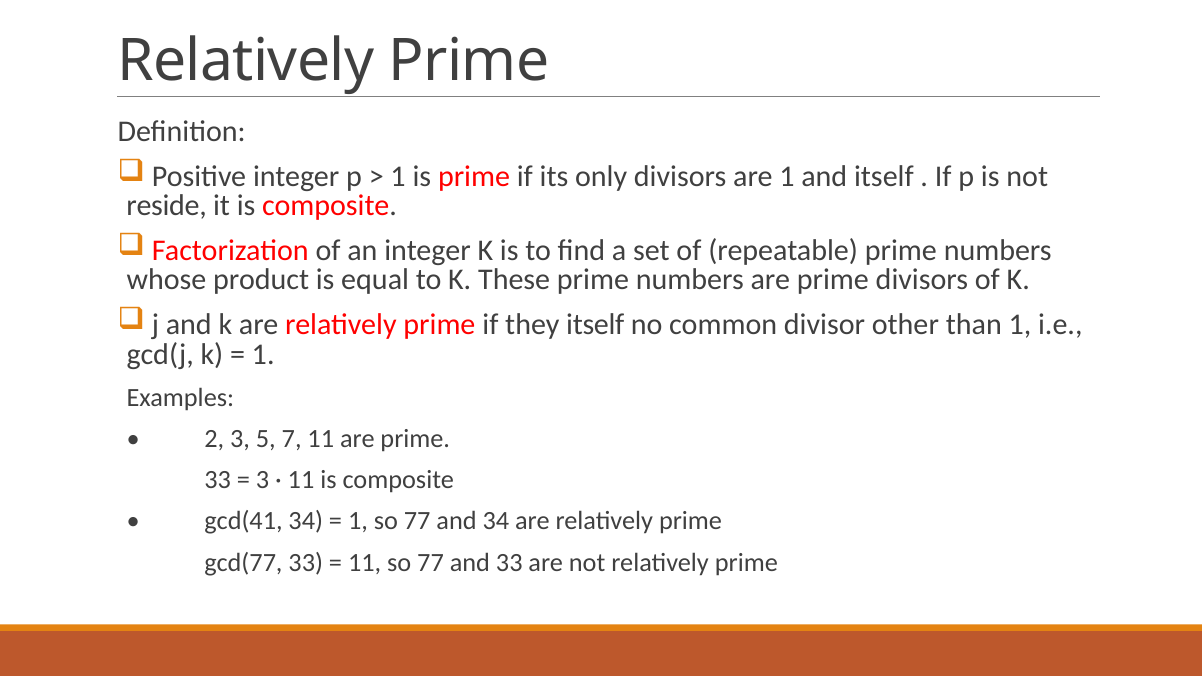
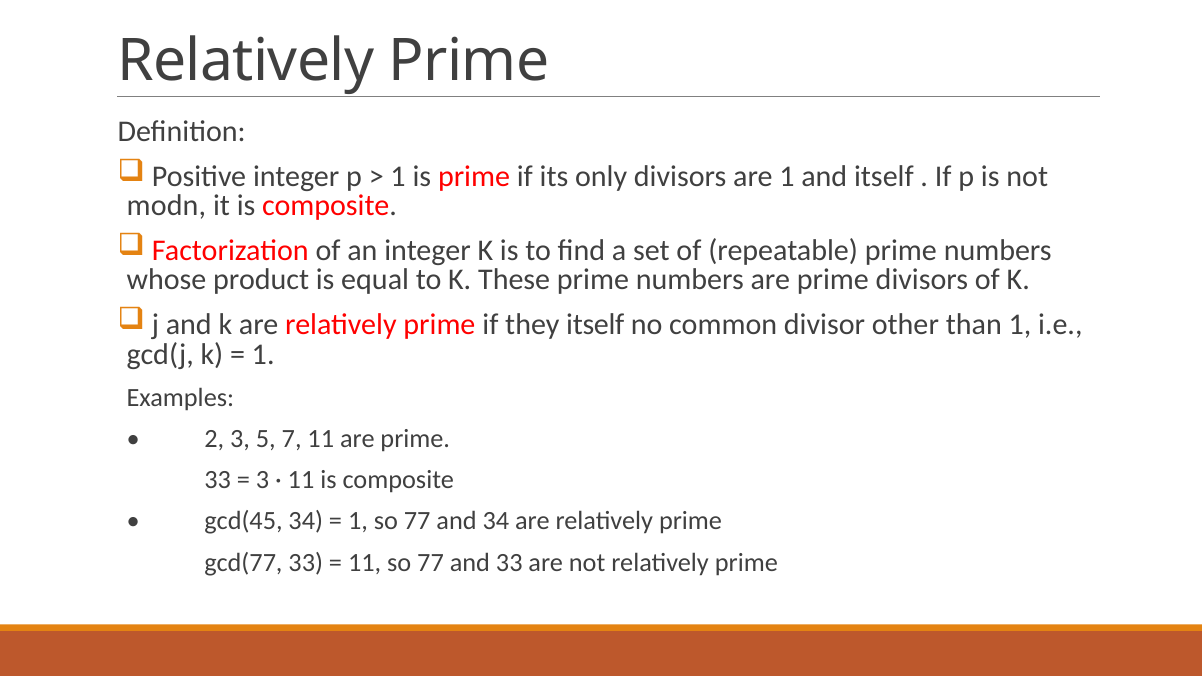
reside: reside -> modn (166, 206)
gcd(41: gcd(41 -> gcd(45 (243, 521)
